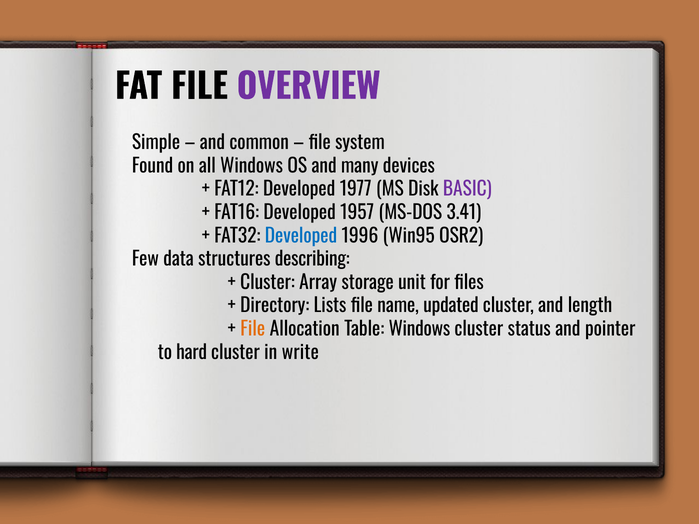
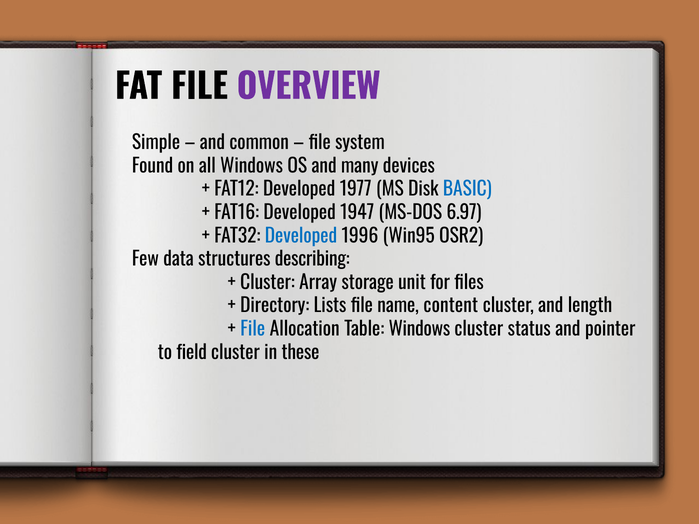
BASIC colour: purple -> blue (467, 190)
1957: 1957 -> 1947 (357, 213)
3.41: 3.41 -> 6.97 (464, 213)
updated: updated -> content (451, 306)
File colour: orange -> blue (253, 330)
hard: hard -> field (192, 353)
write: write -> these (300, 353)
